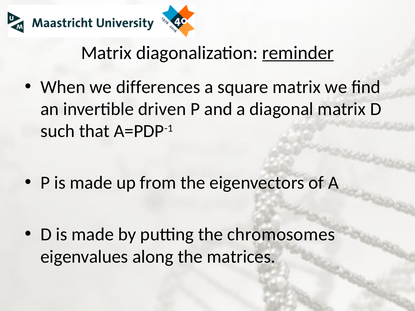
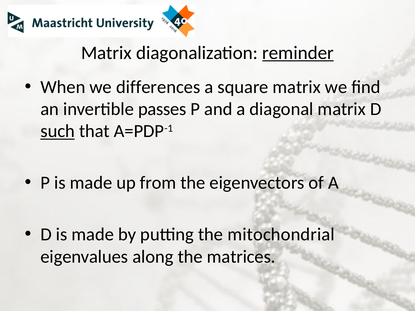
driven: driven -> passes (162, 109)
such underline: none -> present (58, 131)
chromosomes: chromosomes -> mitochondrial (281, 235)
